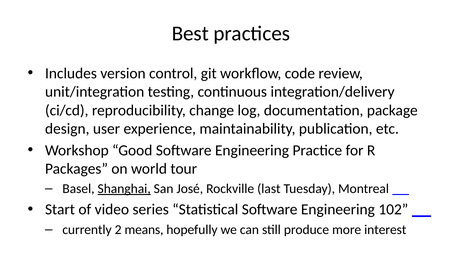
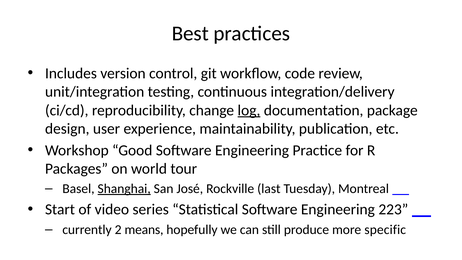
log underline: none -> present (249, 110)
102: 102 -> 223 (393, 209)
interest: interest -> specific (385, 230)
